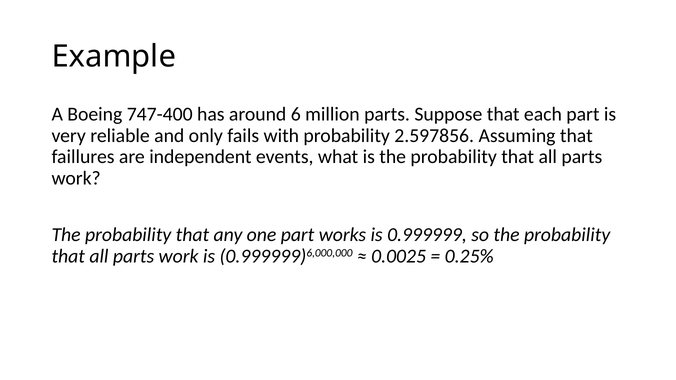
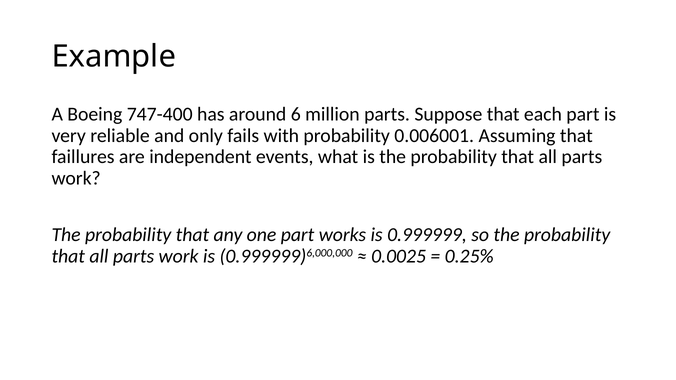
2.597856: 2.597856 -> 0.006001 (434, 136)
